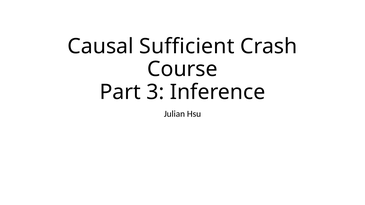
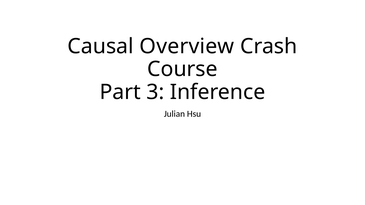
Sufficient: Sufficient -> Overview (187, 46)
